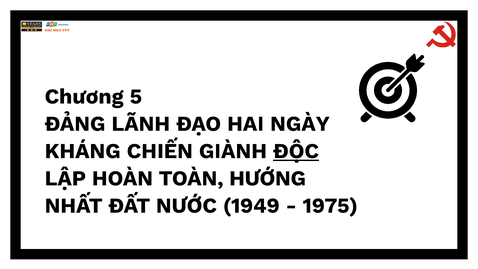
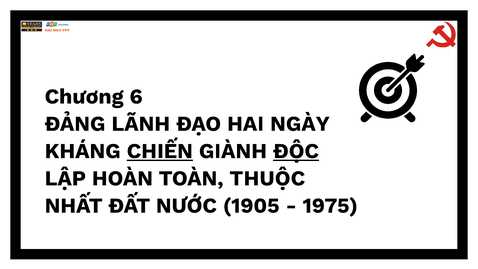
5: 5 -> 6 (136, 96)
CHIẾN underline: none -> present (160, 151)
HƯỚNG: HƯỚNG -> THUỘC (267, 178)
1949: 1949 -> 1905 (251, 206)
